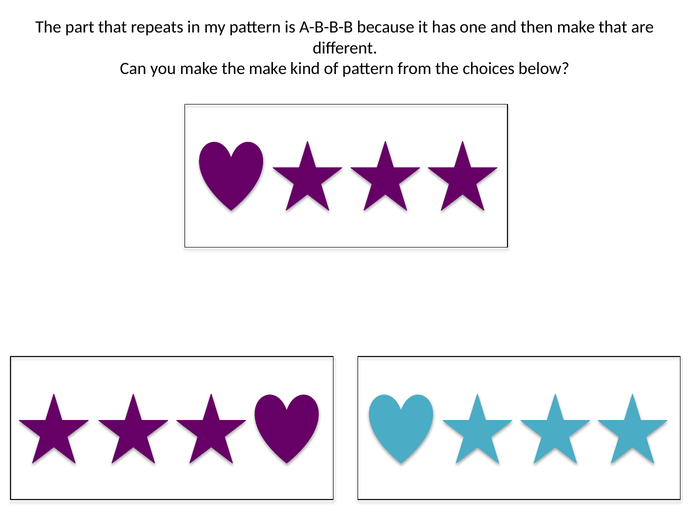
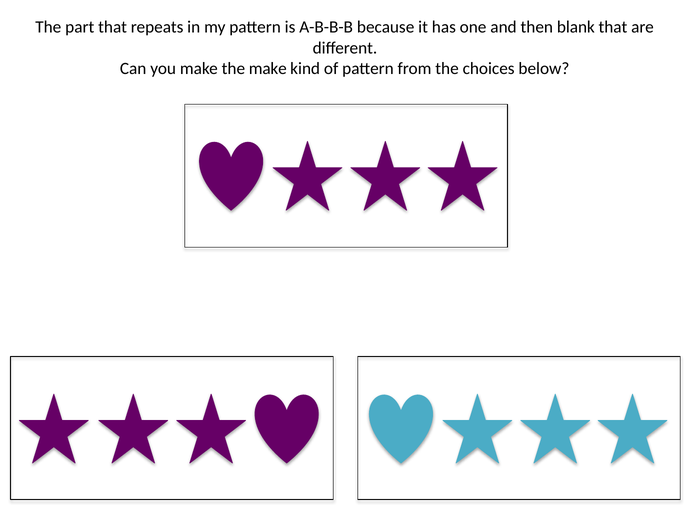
then make: make -> blank (576, 27)
